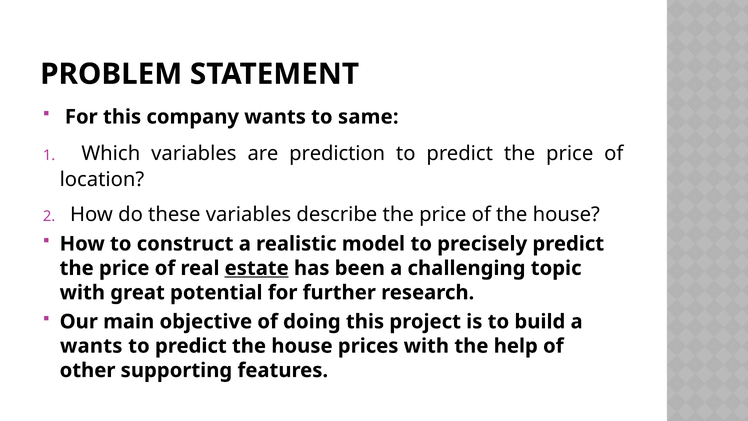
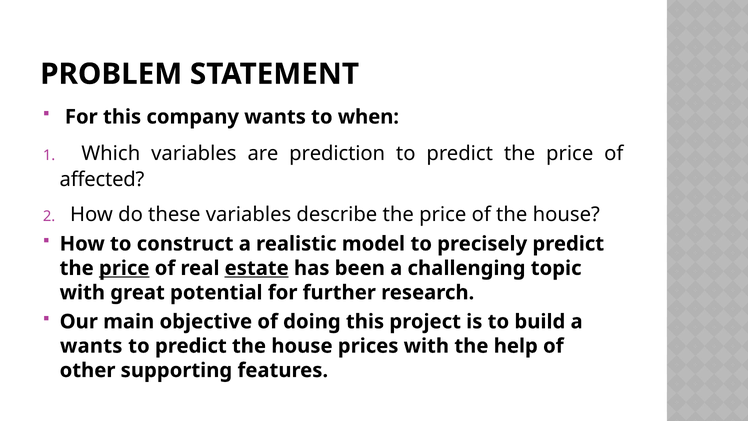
same: same -> when (368, 117)
location: location -> affected (102, 179)
price underline: none -> present (124, 268)
